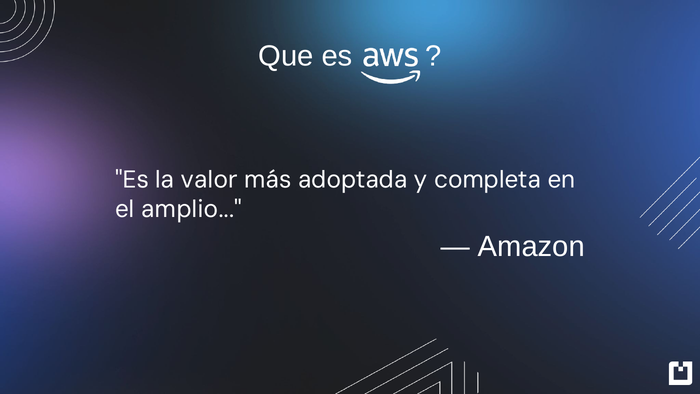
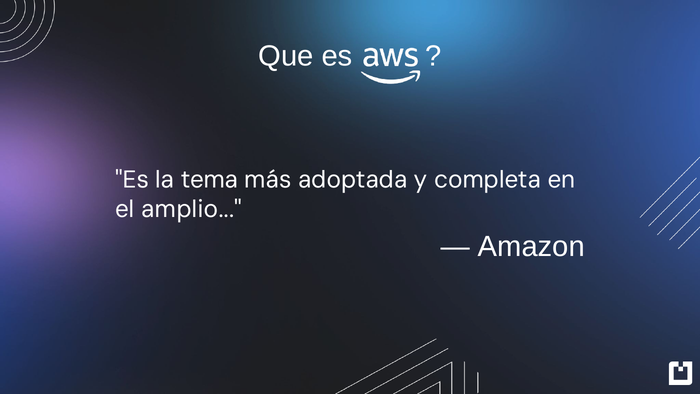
valor: valor -> tema (209, 180)
